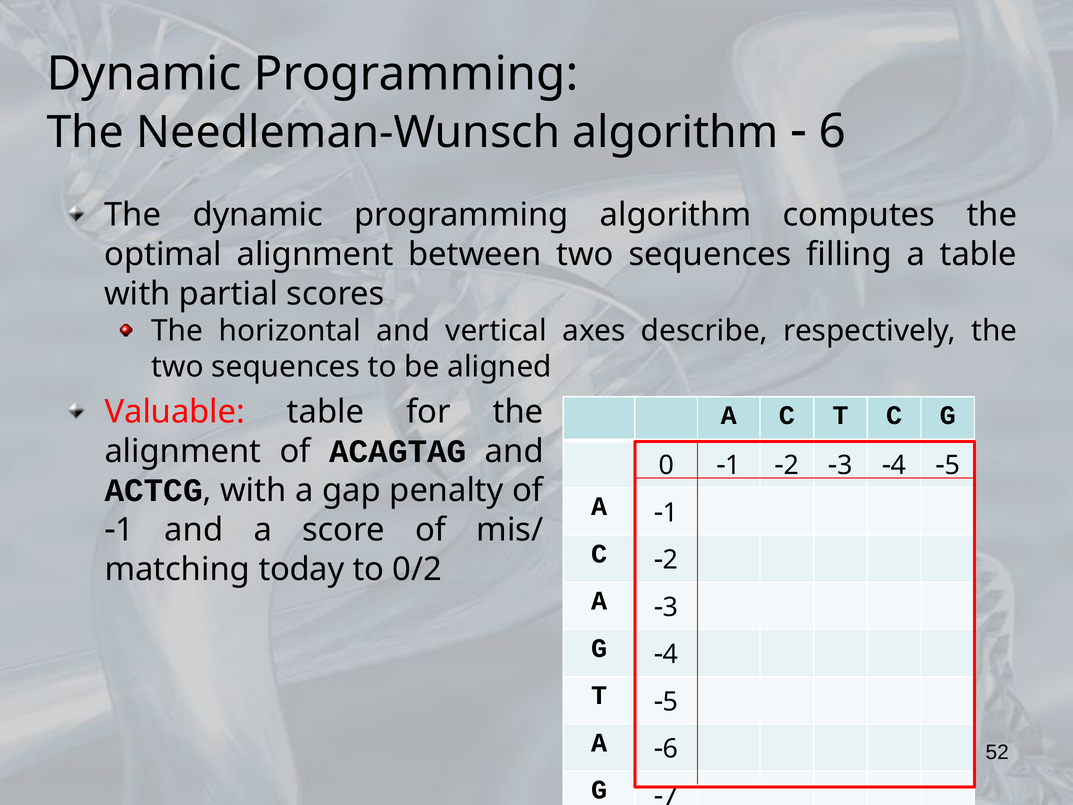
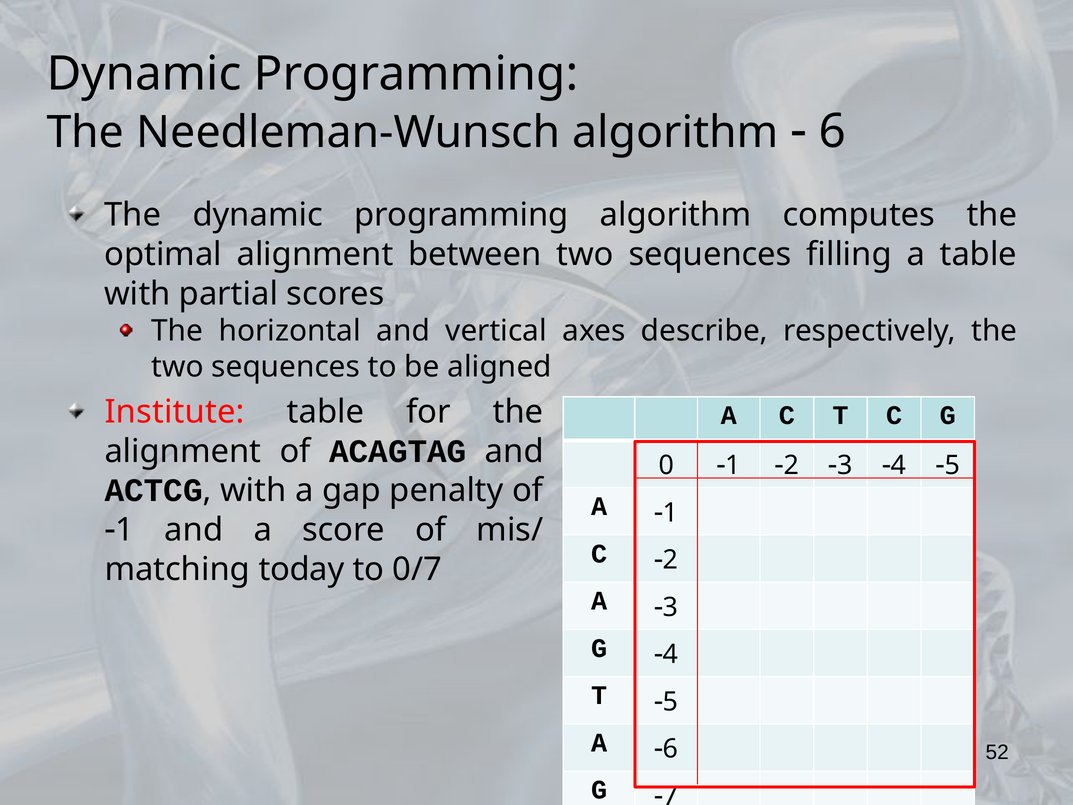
Valuable: Valuable -> Institute (175, 412)
0/2: 0/2 -> 0/7 (417, 569)
